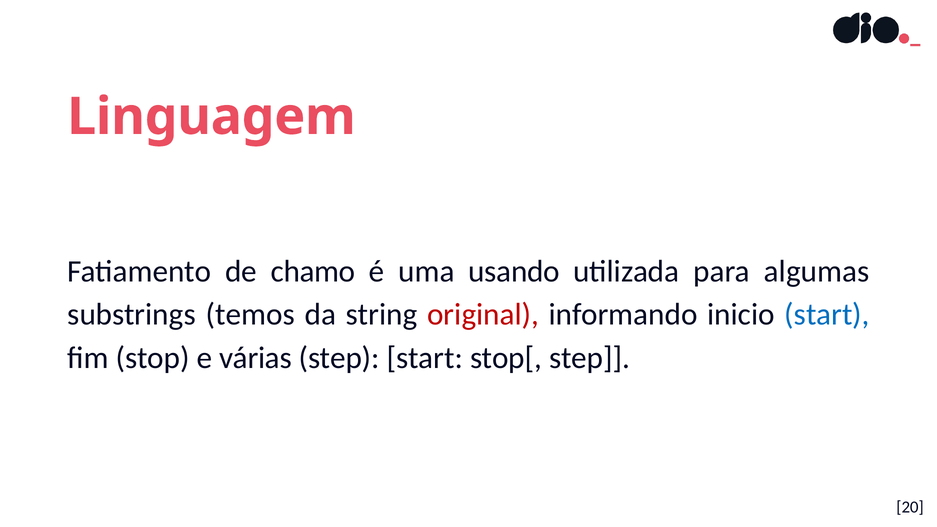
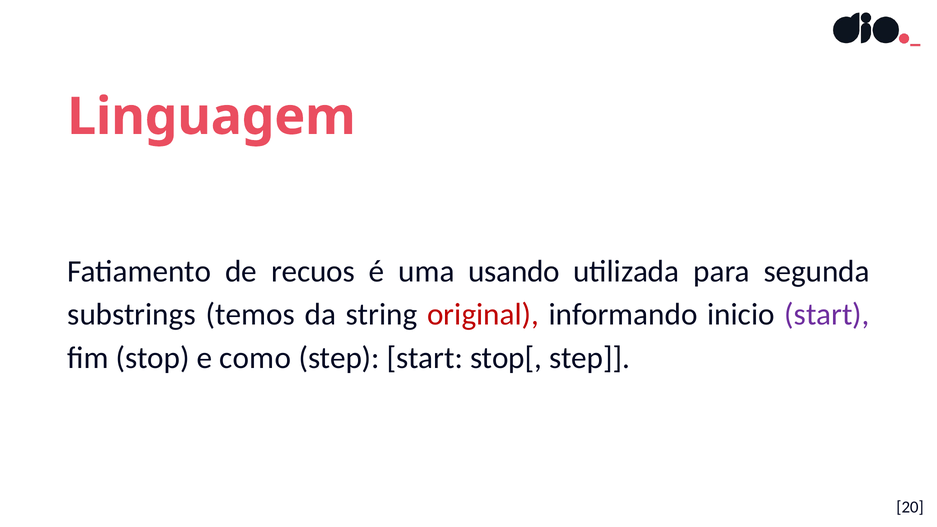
chamo: chamo -> recuos (313, 272)
algumas: algumas -> segunda (817, 272)
start colour: blue -> purple (827, 315)
várias: várias -> como (255, 358)
